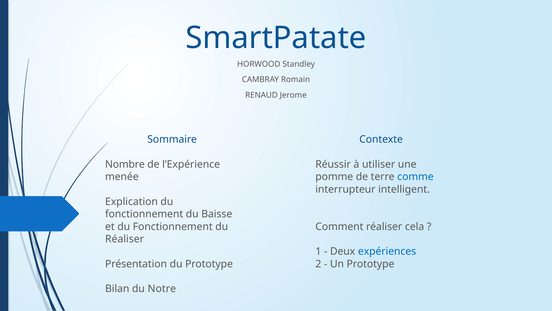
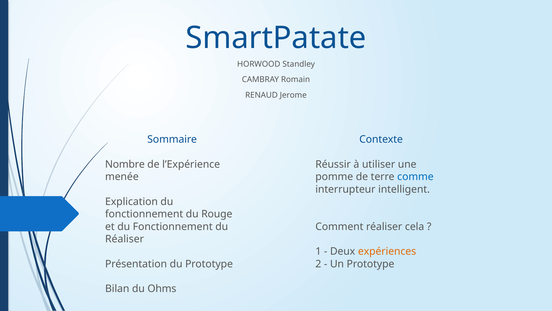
Baisse: Baisse -> Rouge (217, 214)
expériences colour: blue -> orange (387, 251)
Notre: Notre -> Ohms (162, 288)
